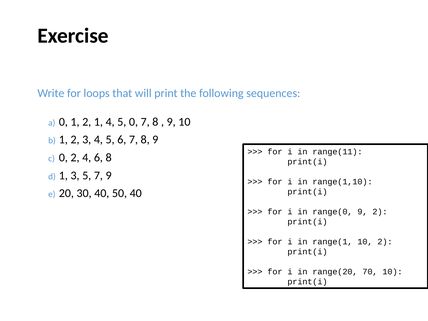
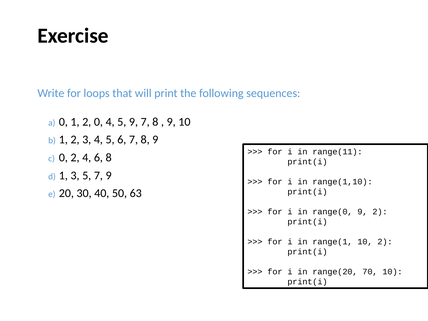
2 1: 1 -> 0 (98, 122)
5 0: 0 -> 9 (133, 122)
50 40: 40 -> 63 (136, 193)
